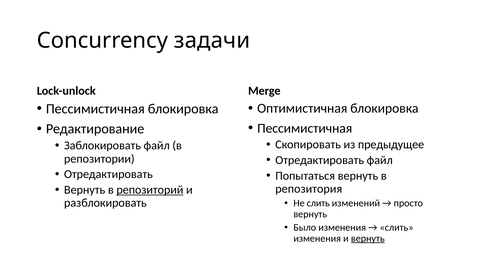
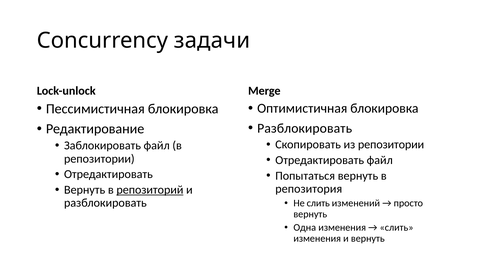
Пессимистичная: Пессимистичная -> Разблокировать (305, 128)
из предыдущее: предыдущее -> репозитории (391, 144)
Было: Было -> Одна (305, 227)
вернуть underline: present -> none (368, 238)
